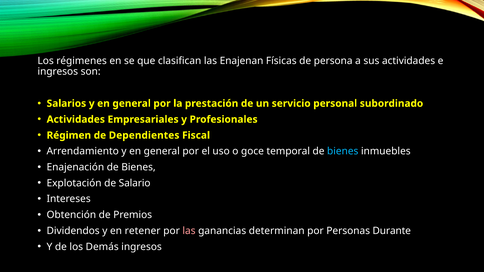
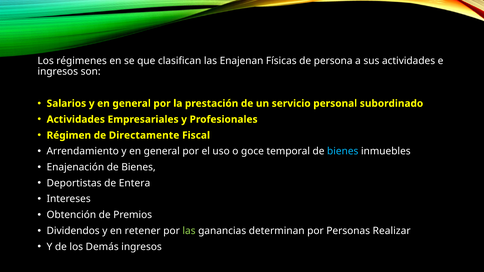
Dependientes: Dependientes -> Directamente (144, 135)
Explotación: Explotación -> Deportistas (74, 183)
Salario: Salario -> Entera (135, 183)
las colour: pink -> light green (189, 231)
Durante: Durante -> Realizar (392, 231)
